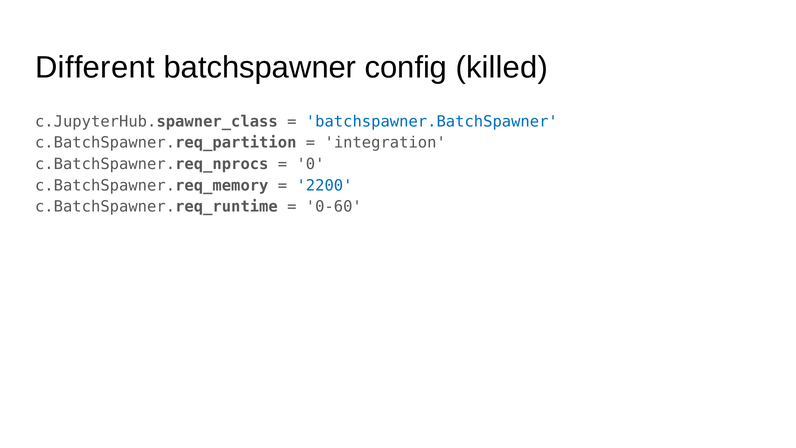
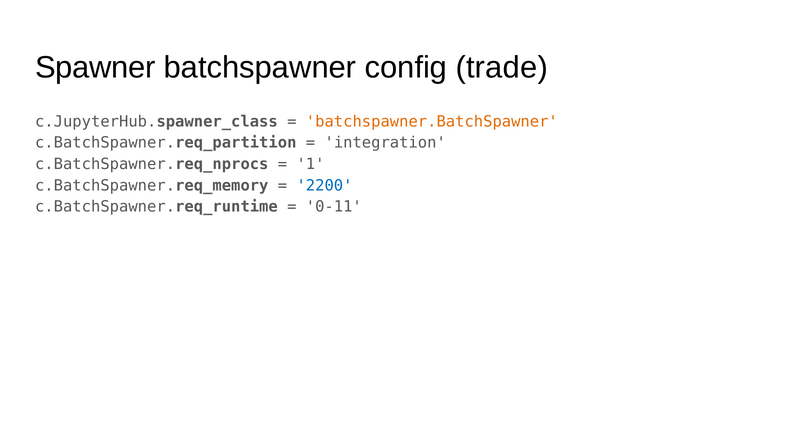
Different: Different -> Spawner (95, 67)
killed: killed -> trade (502, 67)
batchspawner.BatchSpawner colour: blue -> orange (432, 121)
0: 0 -> 1 (311, 164)
0-60: 0-60 -> 0-11 (334, 207)
